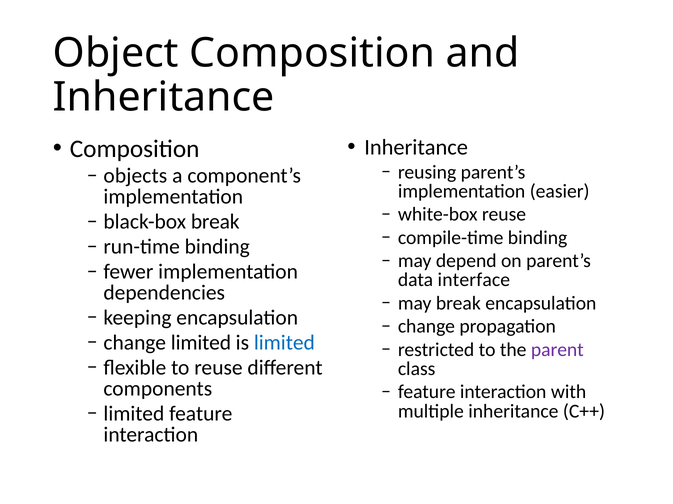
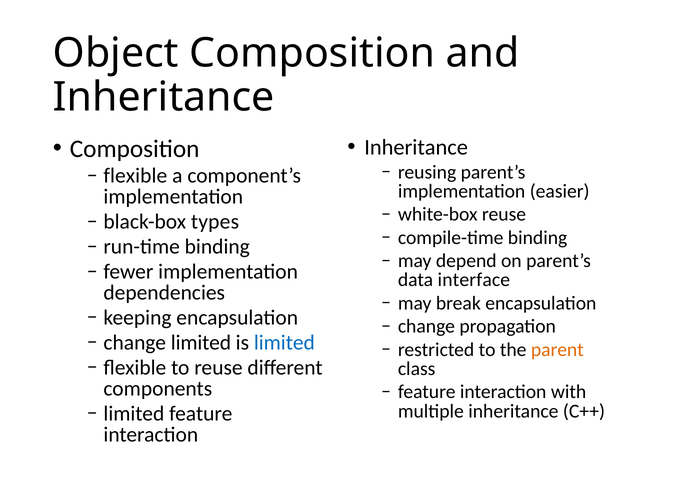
objects: objects -> flexible (135, 176)
black-box break: break -> types (215, 222)
parent colour: purple -> orange (557, 350)
